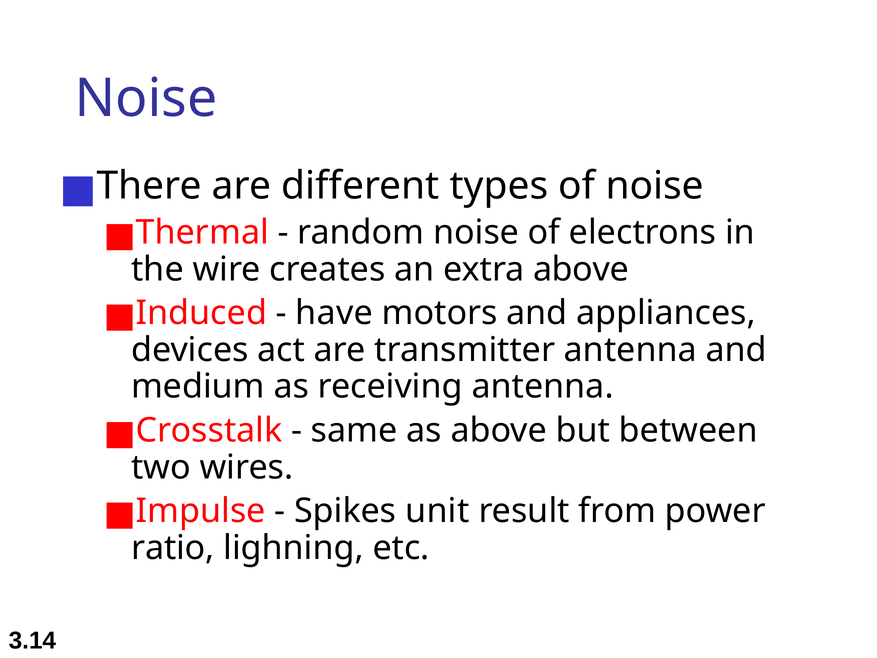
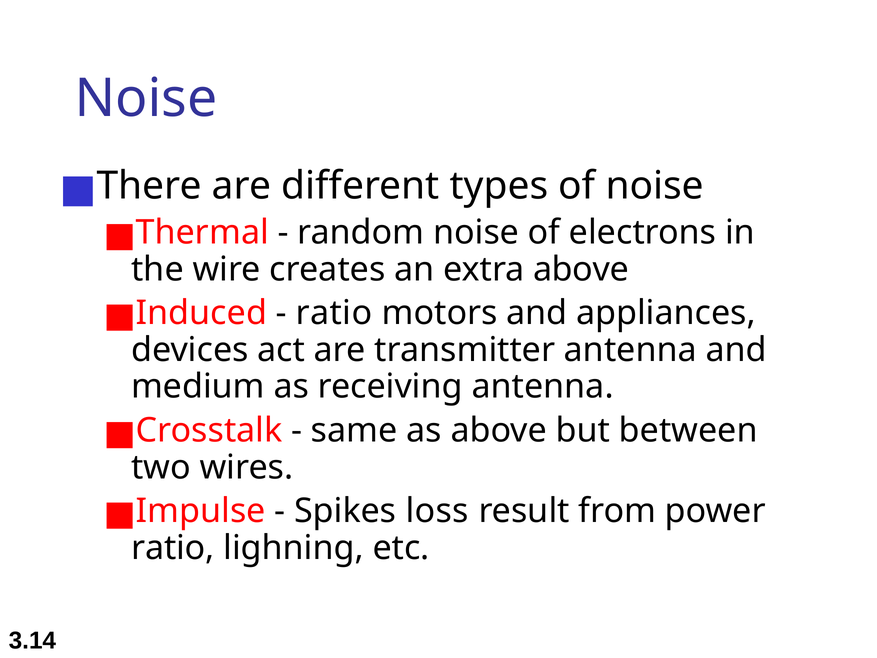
have: have -> ratio (334, 313)
unit: unit -> loss (437, 511)
